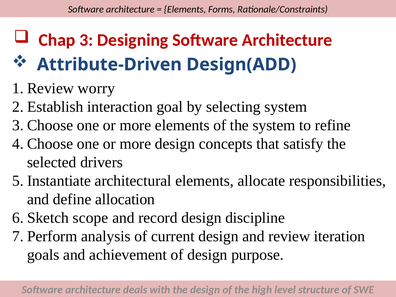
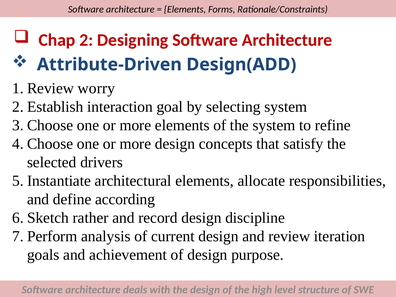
3: 3 -> 2 (86, 40)
allocation: allocation -> according (125, 199)
scope: scope -> rather (91, 218)
